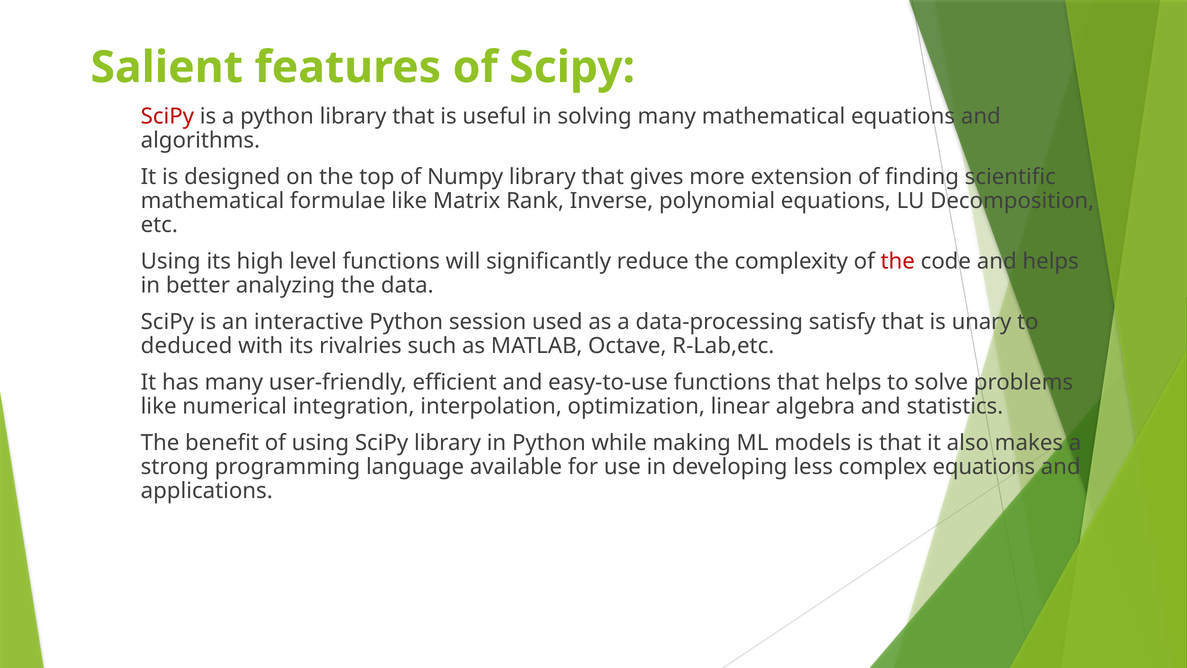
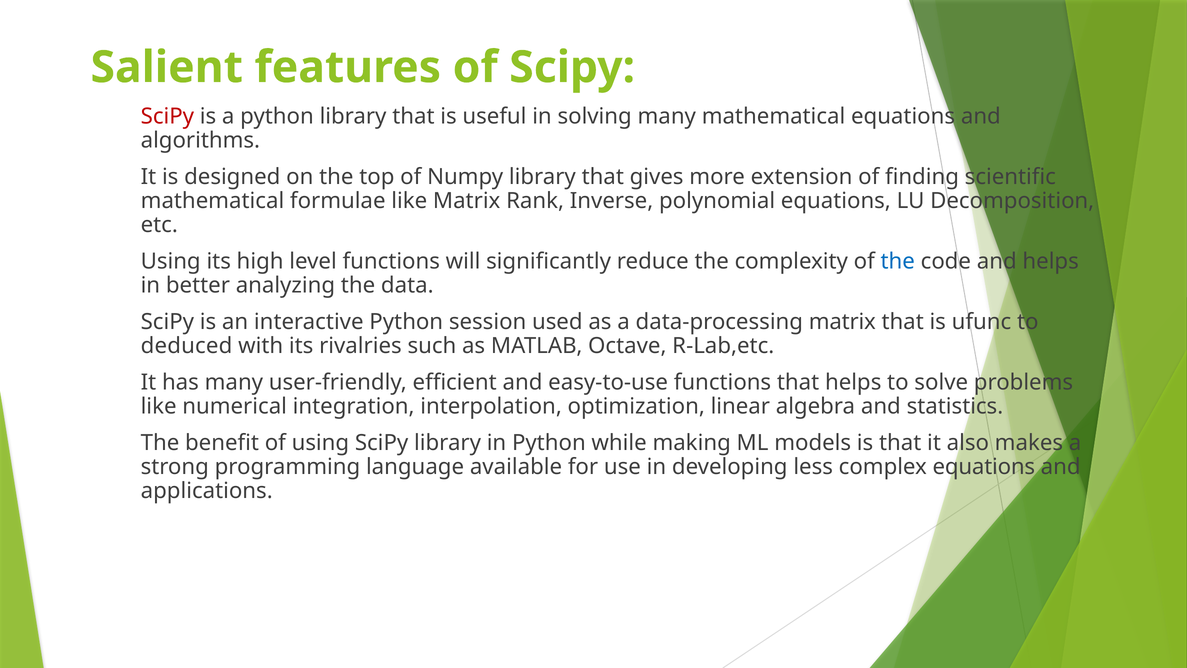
the colour: red -> blue (898, 261)
data-processing satisfy: satisfy -> matrix (842, 322)
unary: unary -> ufunc (981, 322)
